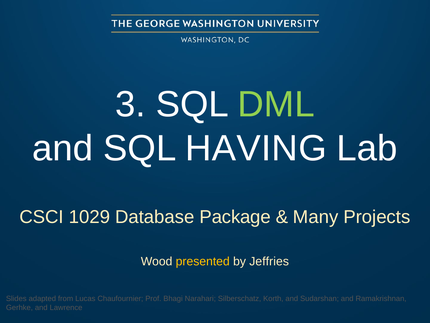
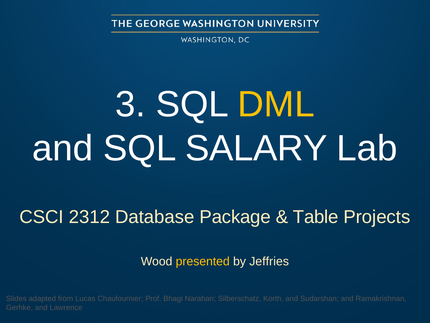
DML colour: light green -> yellow (276, 104)
HAVING: HAVING -> SALARY (256, 148)
1029: 1029 -> 2312 (89, 217)
Many: Many -> Table (316, 217)
